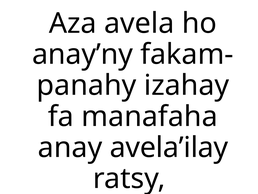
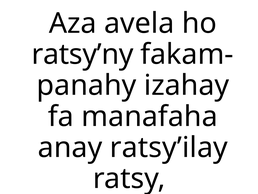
anay’ny: anay’ny -> ratsy’ny (83, 54)
avela’ilay: avela’ilay -> ratsy’ilay (169, 147)
